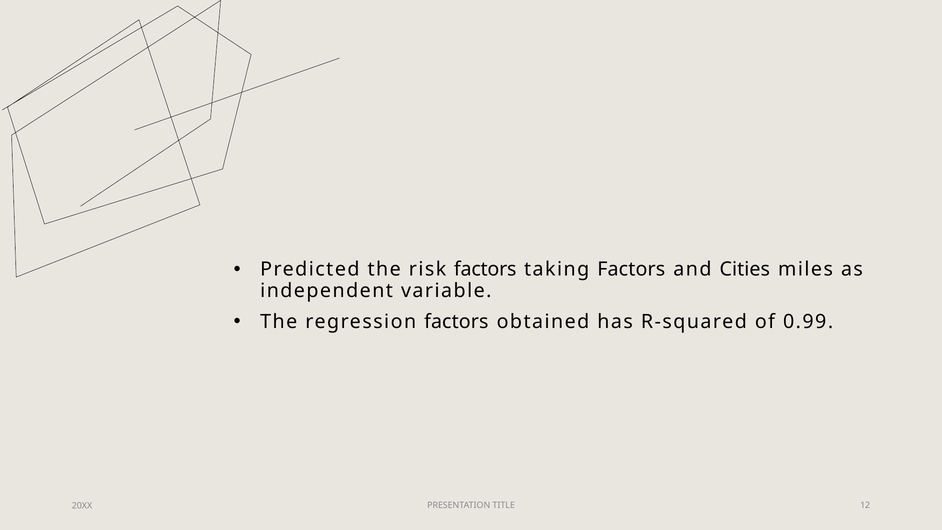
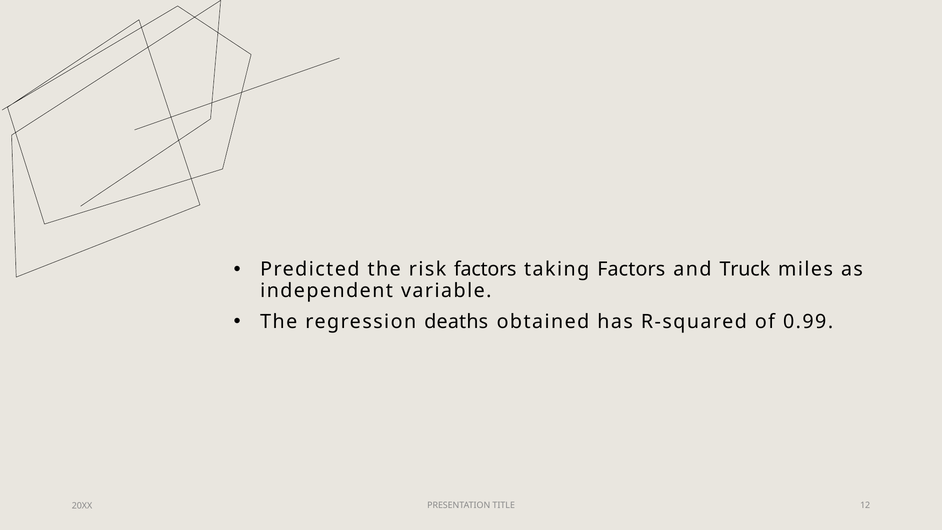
Cities: Cities -> Truck (745, 269)
regression factors: factors -> deaths (456, 321)
